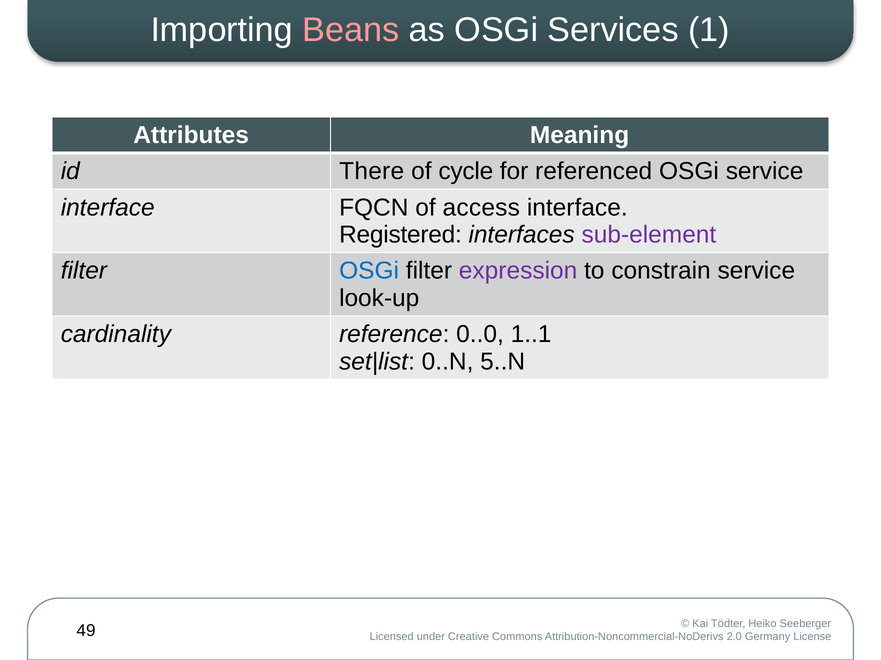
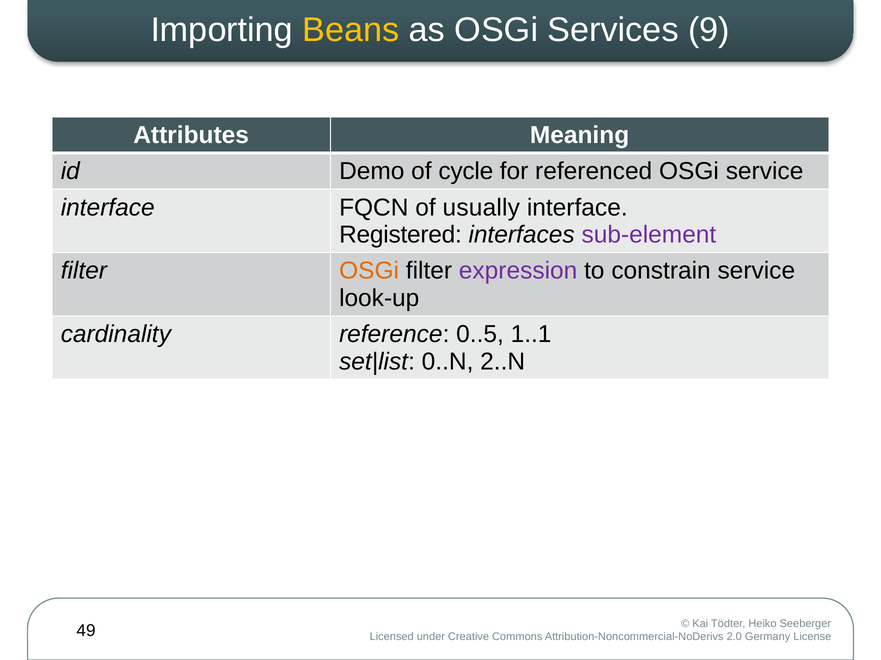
Beans colour: pink -> yellow (351, 30)
1: 1 -> 9 (709, 30)
There: There -> Demo (372, 172)
access: access -> usually (481, 208)
OSGi colour: blue -> orange (369, 271)
0..0: 0..0 -> 0..5 (480, 335)
5..N: 5..N -> 2..N (503, 362)
